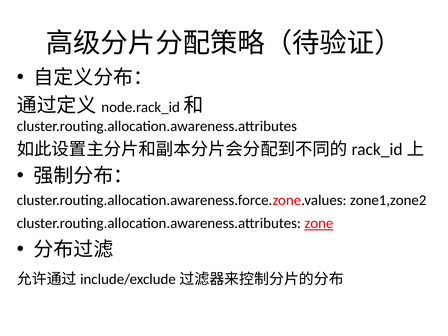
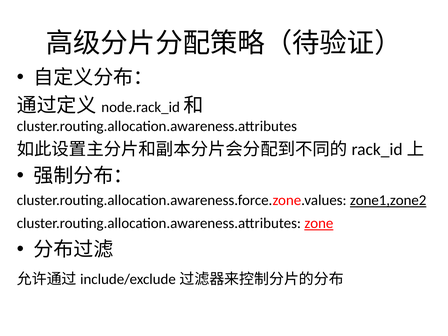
zone1,zone2 underline: none -> present (388, 200)
